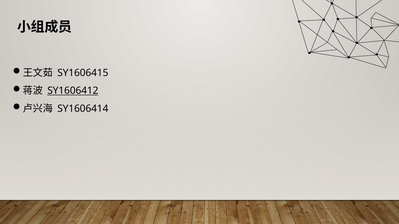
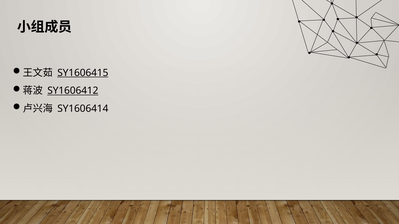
SY1606415 underline: none -> present (83, 73)
